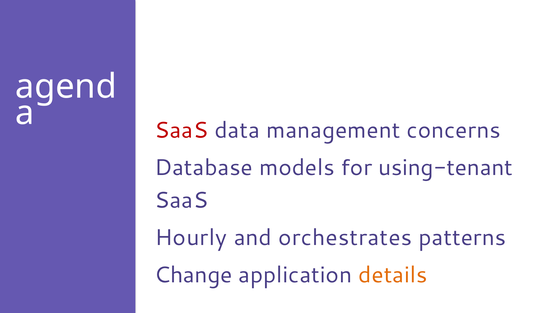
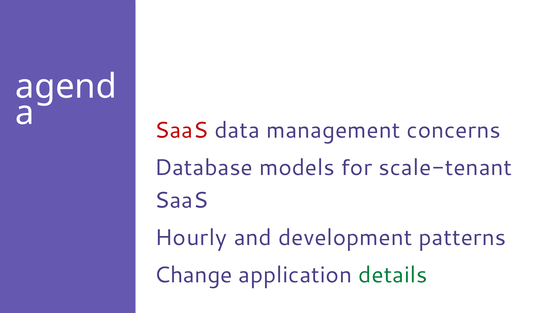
using-tenant: using-tenant -> scale-tenant (445, 168)
orchestrates: orchestrates -> development (345, 238)
details colour: orange -> green (393, 275)
